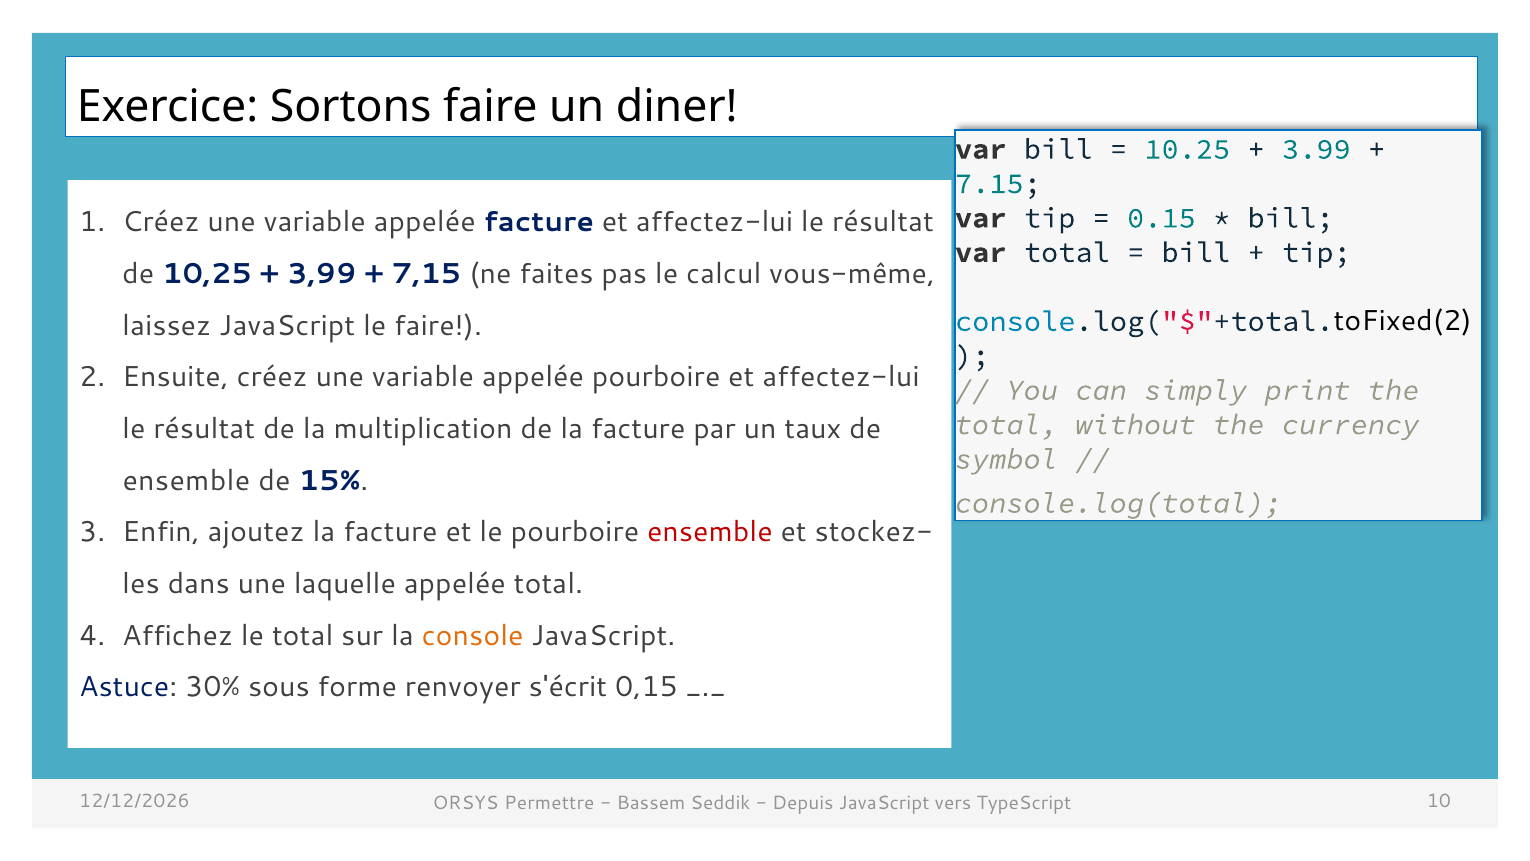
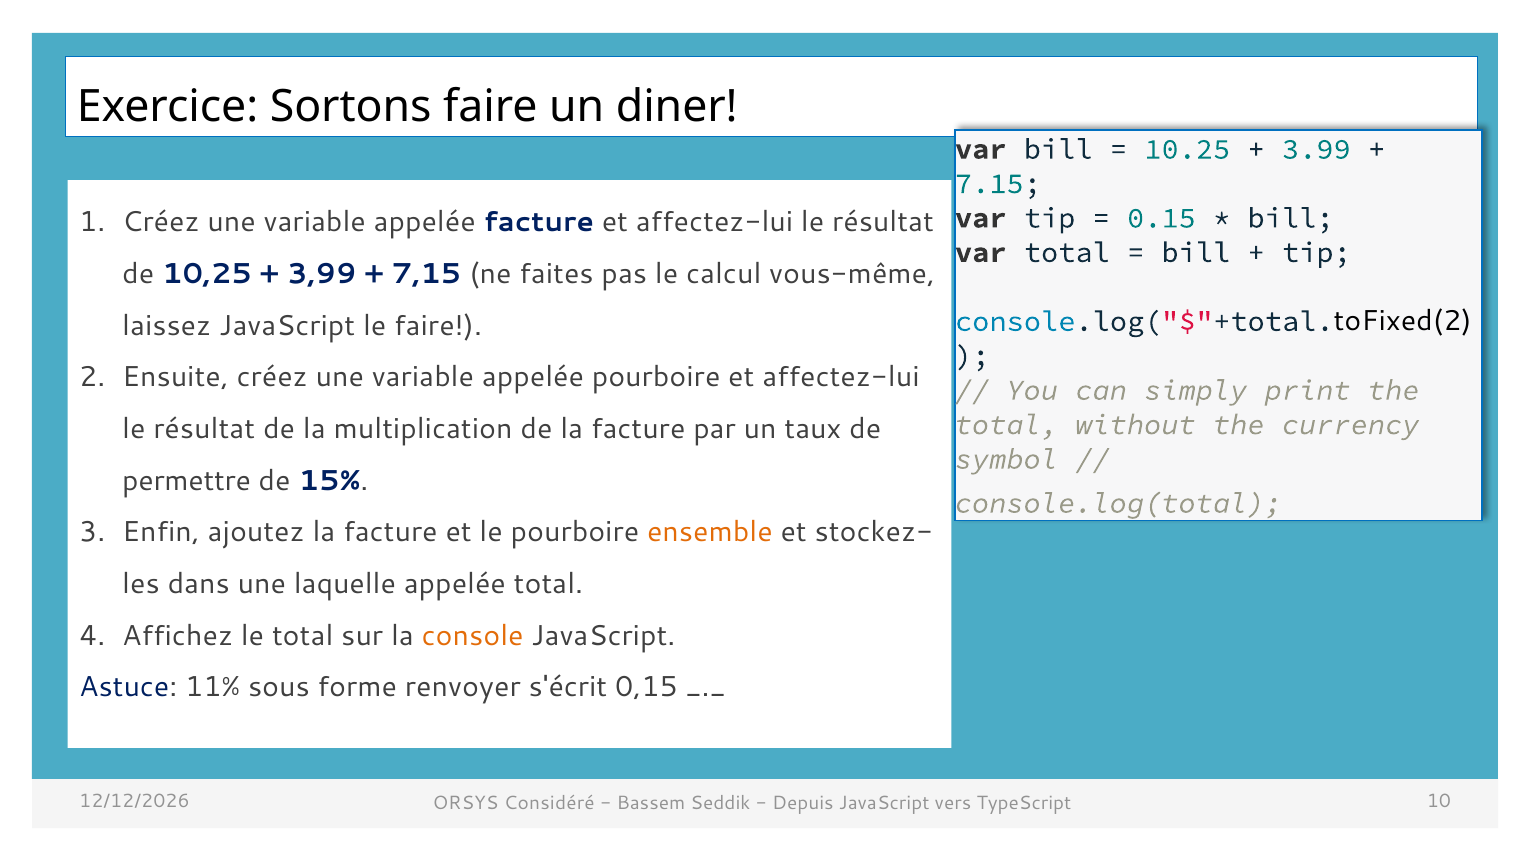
ensemble: ensemble -> permettre (187, 481)
ensemble colour: red -> orange (710, 532)
30%: 30% -> 11% (213, 687)
Permettre: Permettre -> Considéré (549, 803)
